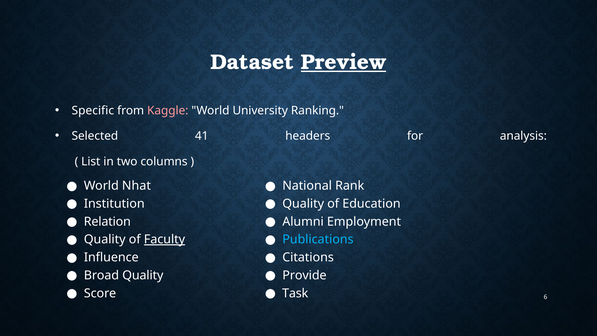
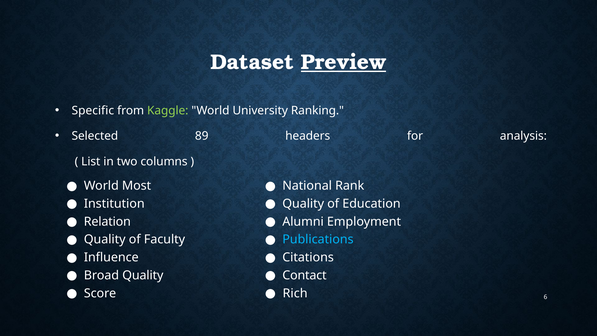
Kaggle colour: pink -> light green (168, 110)
41: 41 -> 89 (202, 136)
Nhat: Nhat -> Most (137, 186)
Faculty underline: present -> none (164, 239)
Provide: Provide -> Contact (305, 275)
Task: Task -> Rich (295, 293)
